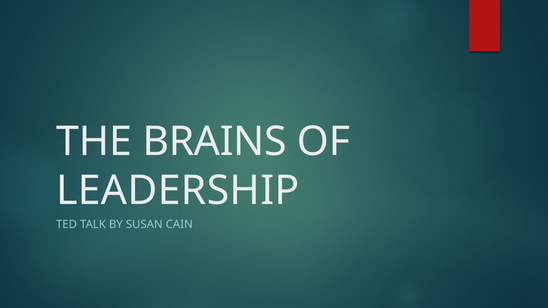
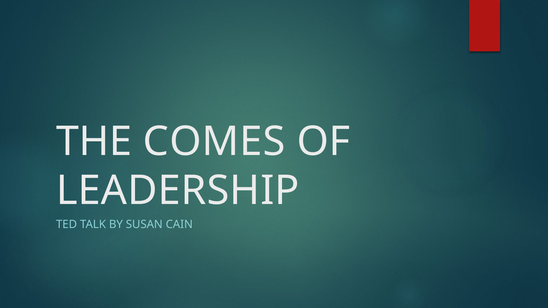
BRAINS: BRAINS -> COMES (214, 142)
